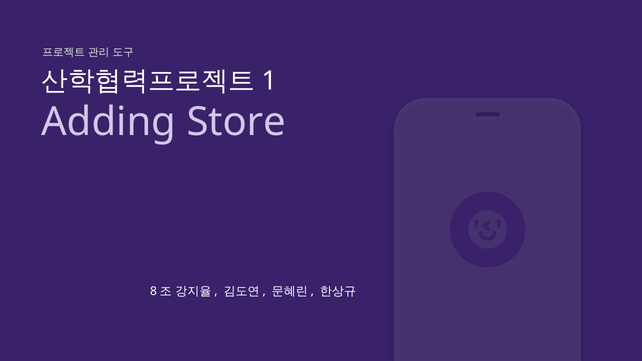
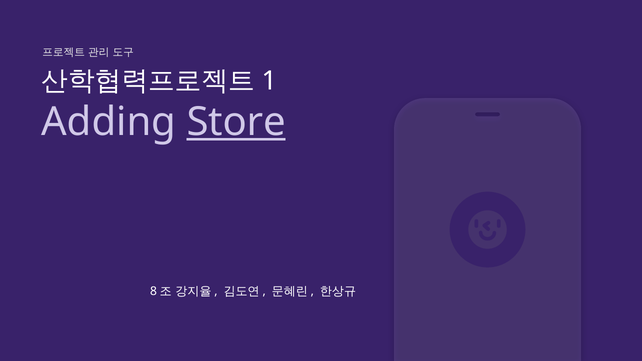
Store underline: none -> present (236, 122)
